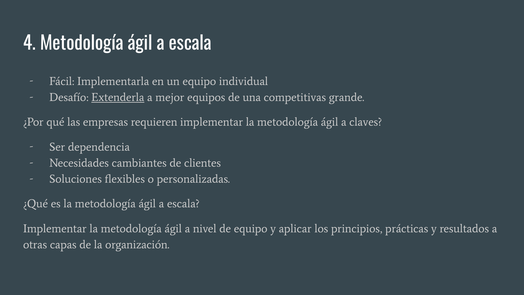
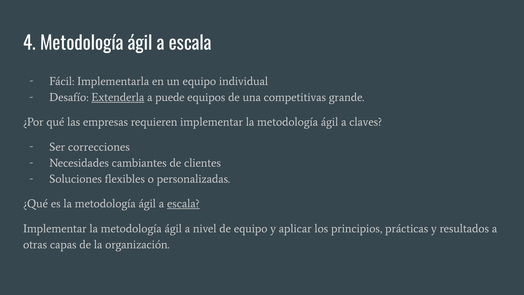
mejor: mejor -> puede (170, 97)
dependencia: dependencia -> correcciones (99, 147)
escala underline: none -> present (183, 204)
